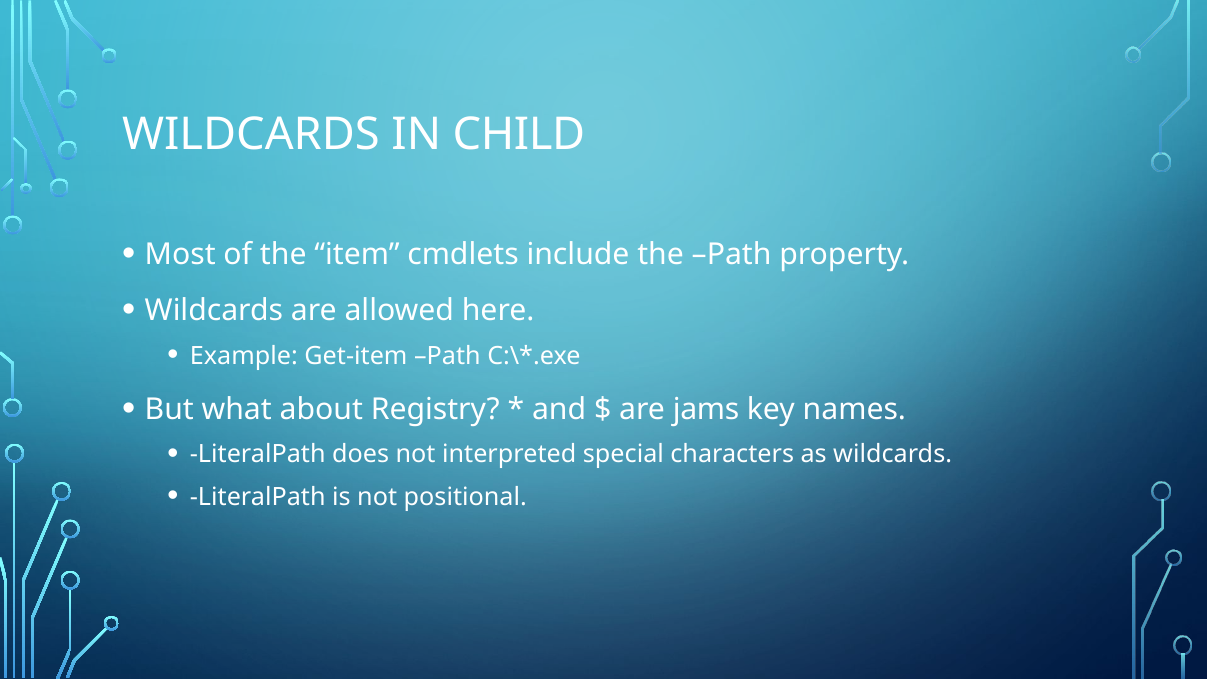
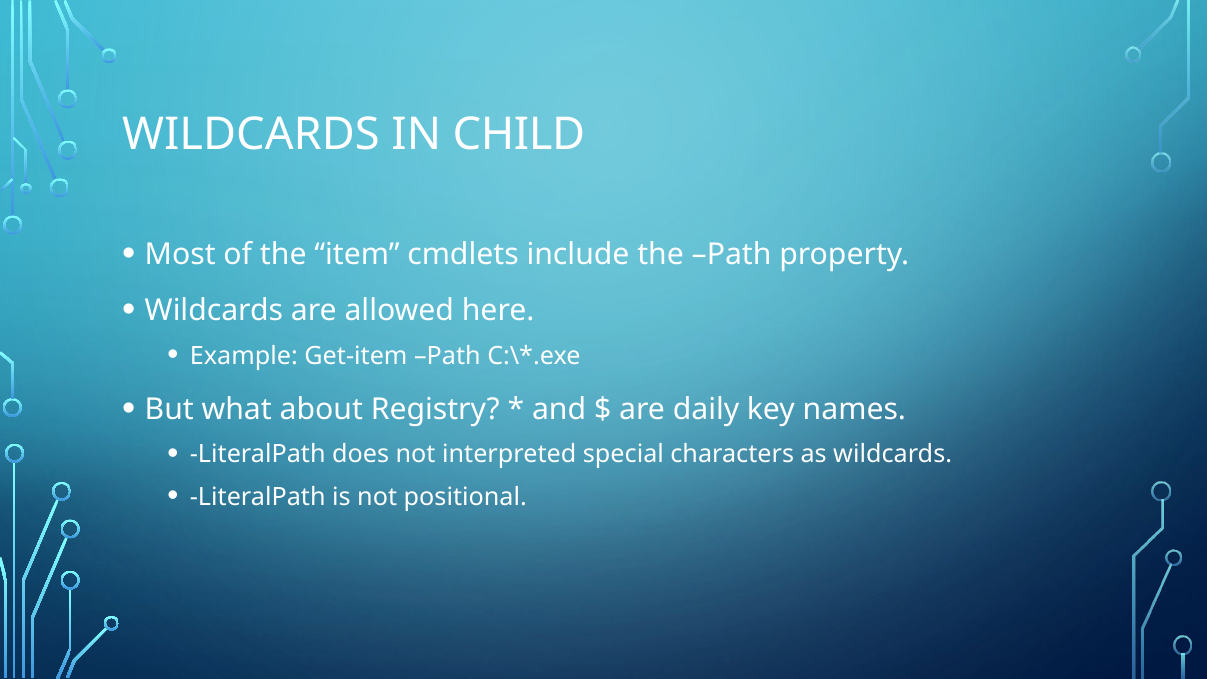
jams: jams -> daily (706, 409)
